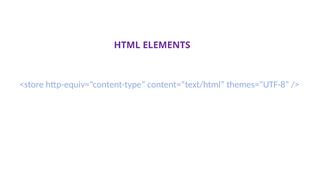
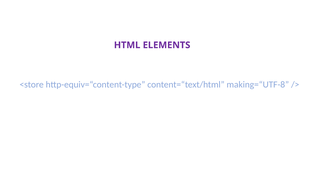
themes=“UTF-8: themes=“UTF-8 -> making=“UTF-8 (258, 85)
